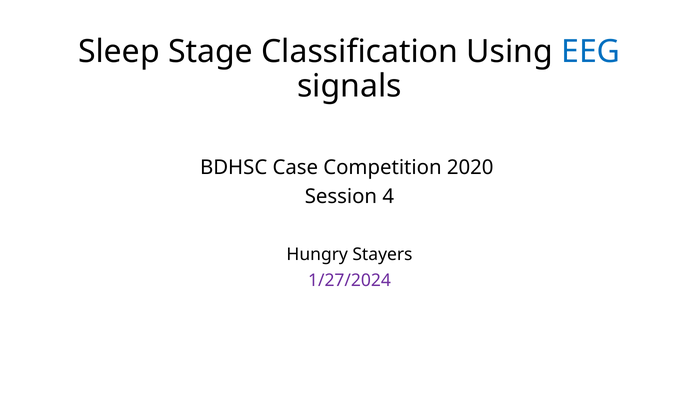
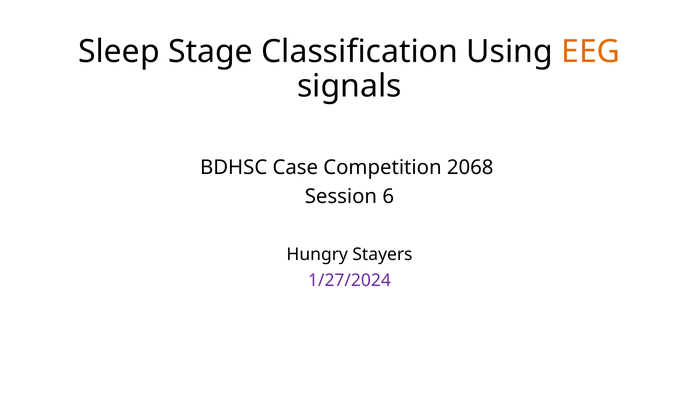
EEG colour: blue -> orange (591, 52)
2020: 2020 -> 2068 (470, 167)
4: 4 -> 6 (388, 197)
